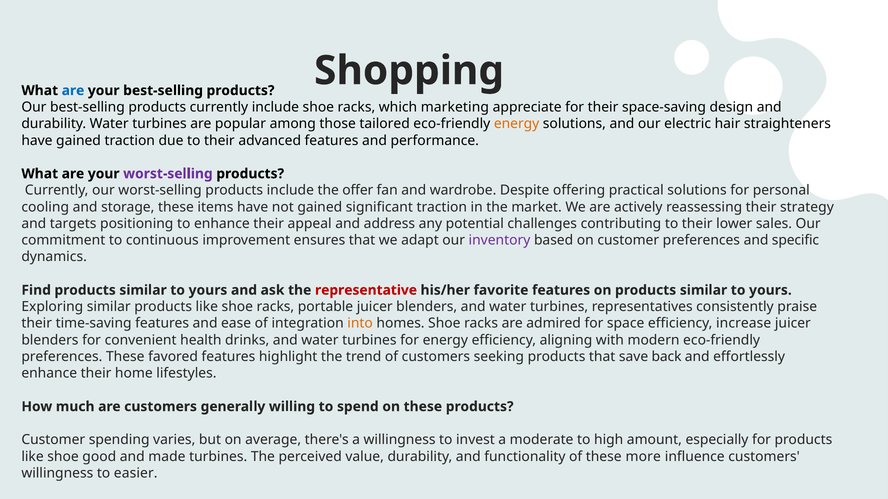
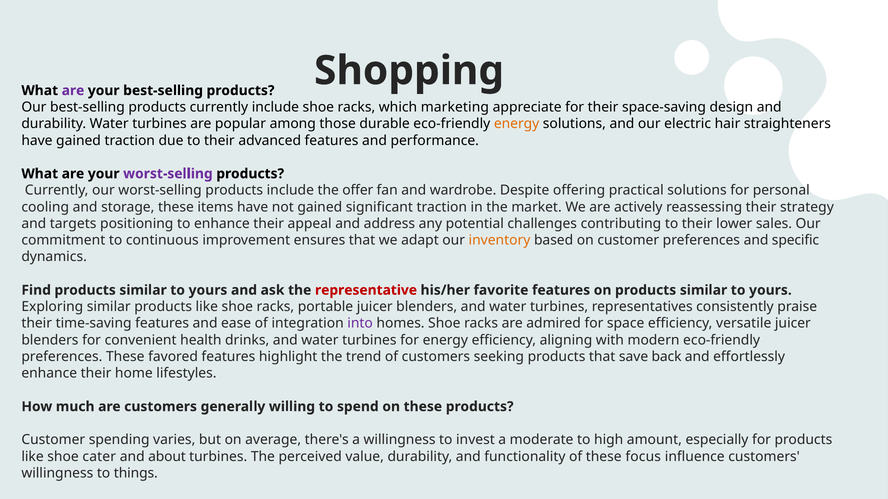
are colour: blue -> purple (73, 91)
tailored: tailored -> durable (385, 124)
inventory colour: purple -> orange (499, 240)
into colour: orange -> purple (360, 324)
increase: increase -> versatile (744, 324)
good: good -> cater (99, 457)
made: made -> about (167, 457)
more: more -> focus (643, 457)
easier: easier -> things (136, 474)
